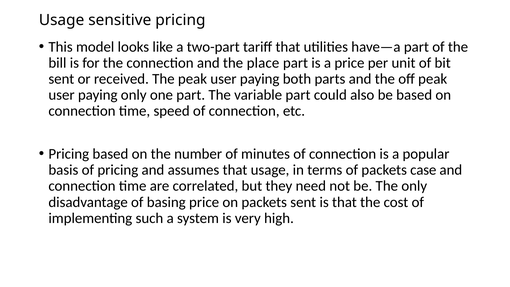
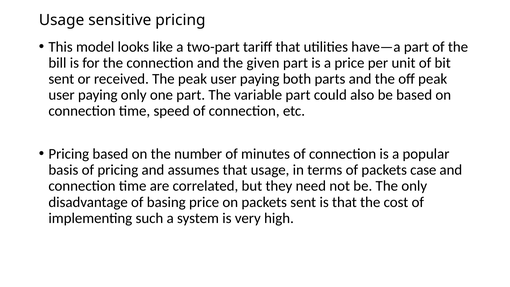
place: place -> given (263, 63)
